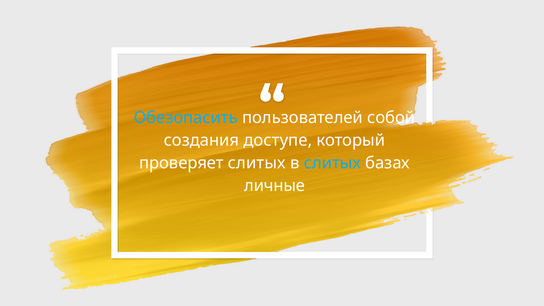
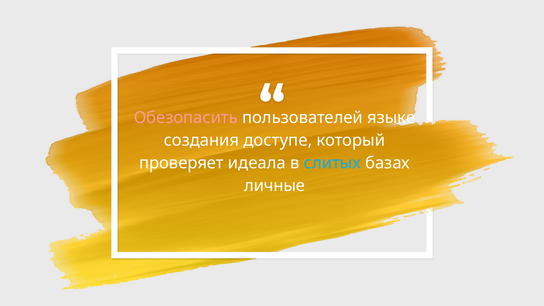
Обезопасить colour: light blue -> pink (186, 118)
собой: собой -> языке (391, 118)
проверяет слитых: слитых -> идеала (257, 163)
